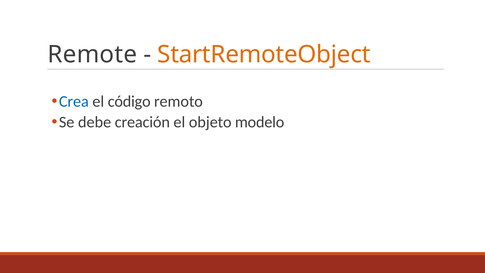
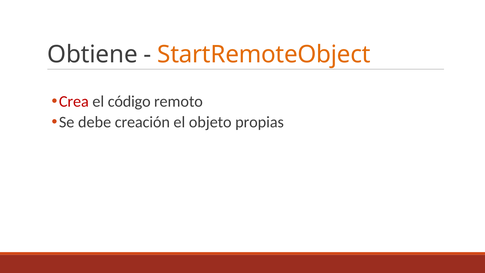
Remote: Remote -> Obtiene (93, 54)
Crea colour: blue -> red (74, 101)
modelo: modelo -> propias (260, 122)
